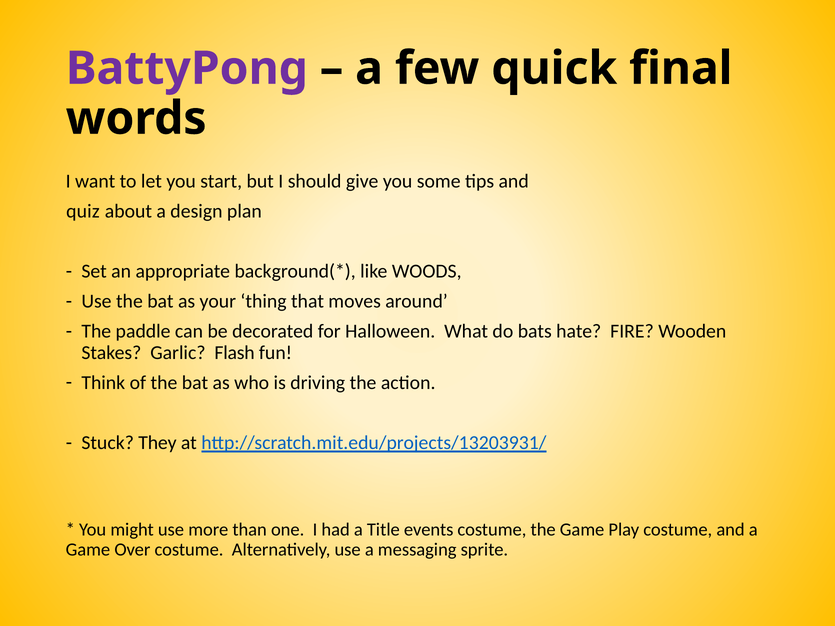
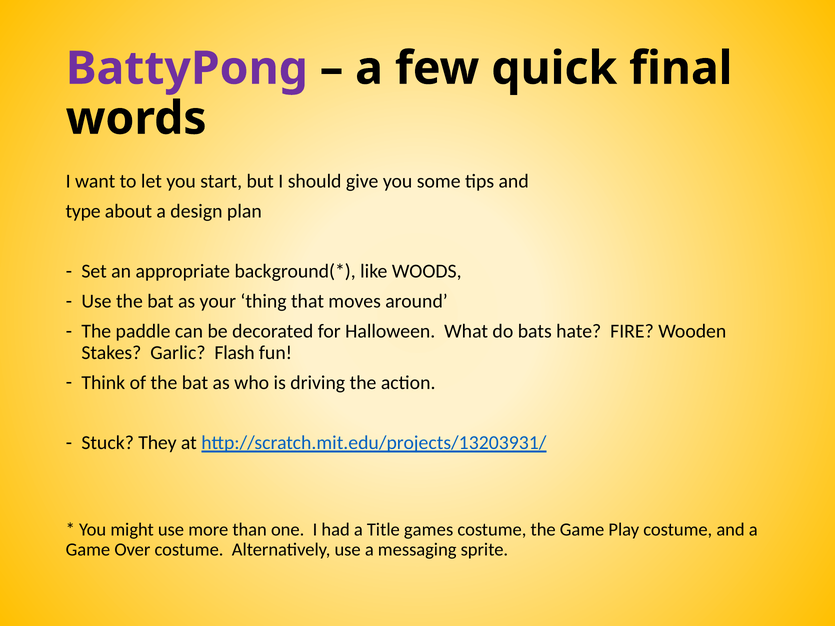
quiz: quiz -> type (83, 211)
events: events -> games (429, 530)
